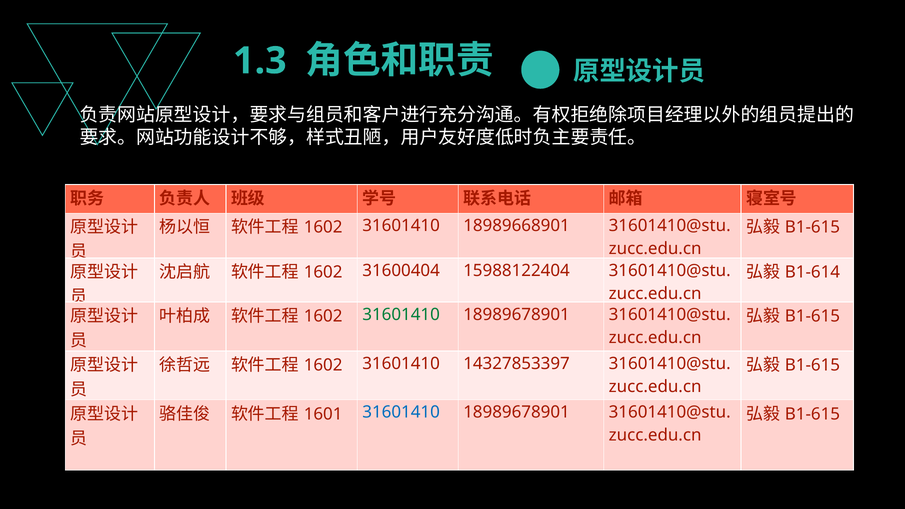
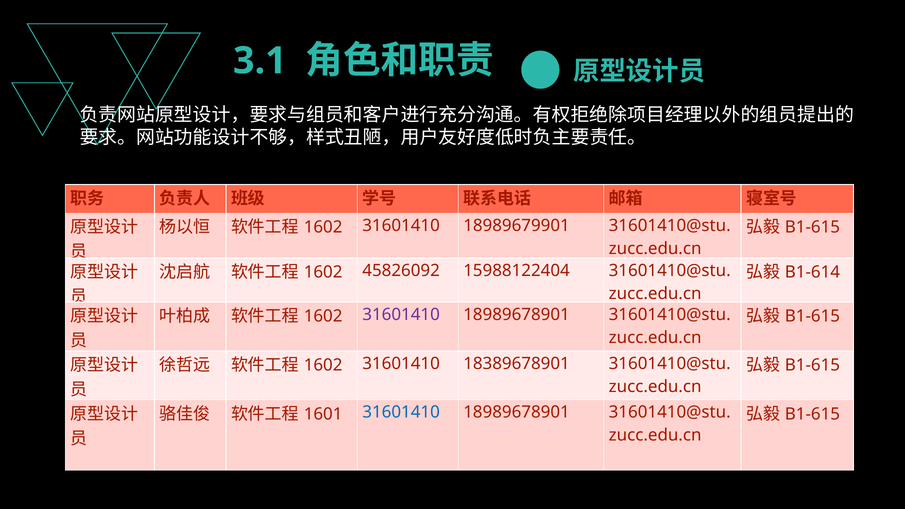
1.3: 1.3 -> 3.1 (260, 61)
18989668901: 18989668901 -> 18989679901 (517, 226)
31600404: 31600404 -> 45826092 (401, 270)
31601410 colour: green -> purple (401, 315)
14327853397: 14327853397 -> 18389678901 (517, 363)
